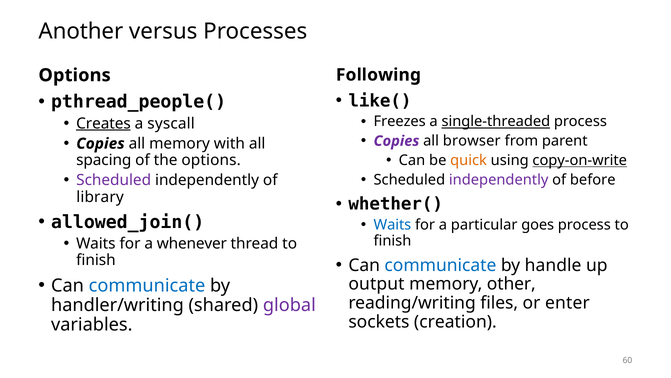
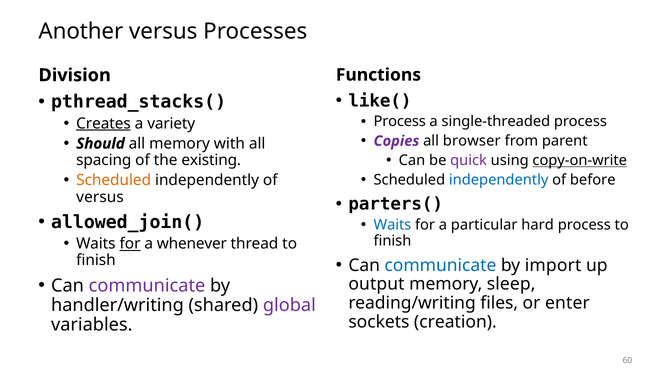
Following: Following -> Functions (378, 75)
Options: Options -> Division (75, 75)
pthread_people(: pthread_people( -> pthread_stacks( (139, 102)
Freezes: Freezes -> Process (400, 121)
single-threaded underline: present -> none (496, 121)
syscall: syscall -> variety (171, 123)
Copies: Copies -> Should (101, 143)
quick colour: orange -> purple (469, 160)
the options: options -> existing (211, 160)
independently colour: purple -> blue (499, 179)
Scheduled colour: purple -> orange (114, 180)
library: library -> versus (100, 197)
whether(: whether( -> parters( (396, 204)
goes: goes -> hard (538, 225)
for underline: none -> present (130, 243)
handle: handle -> import (553, 265)
communicate colour: blue -> purple (147, 285)
other: other -> sleep (511, 284)
